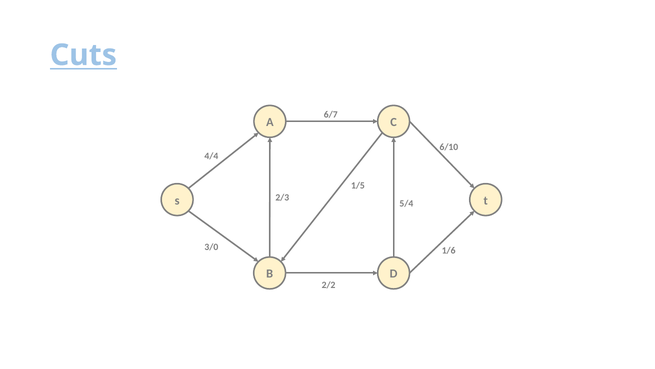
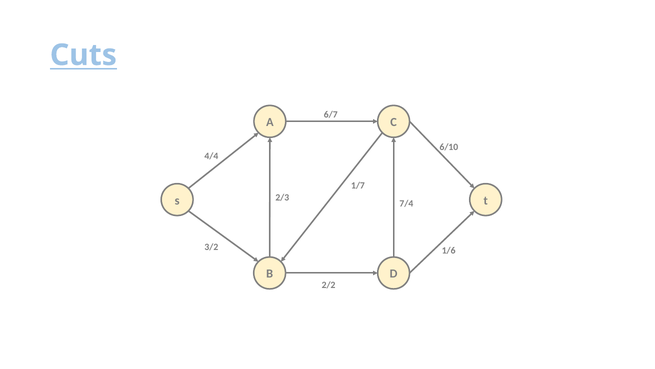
1/5: 1/5 -> 1/7 (358, 185)
5/4: 5/4 -> 7/4 (406, 203)
3/0: 3/0 -> 3/2 (211, 247)
